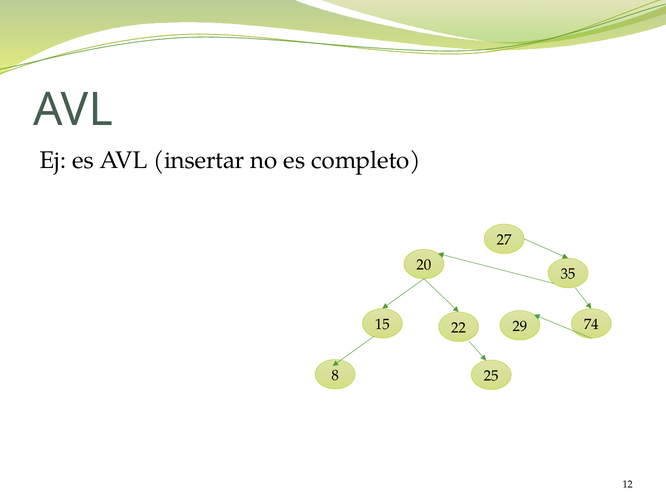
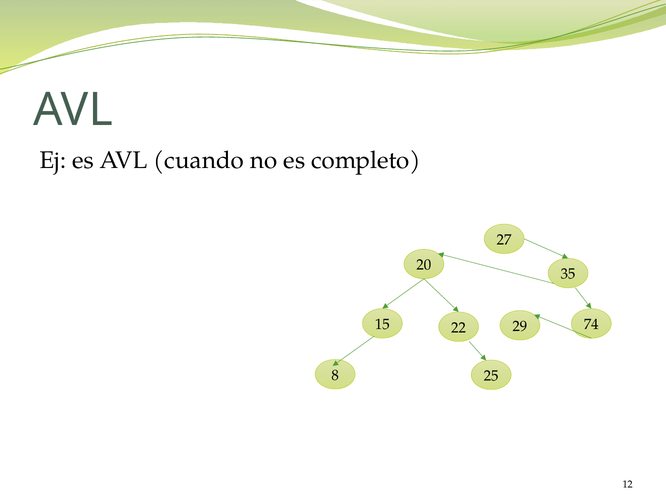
insertar: insertar -> cuando (199, 160)
